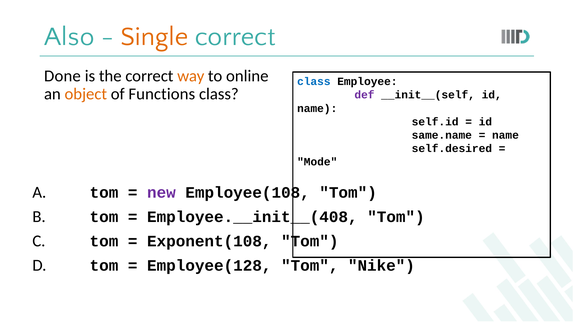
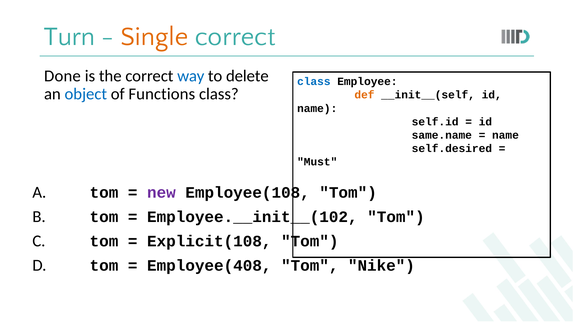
Also: Also -> Turn (70, 36)
way colour: orange -> blue (191, 76)
online: online -> delete (247, 76)
object colour: orange -> blue (86, 94)
def colour: purple -> orange (364, 95)
Mode: Mode -> Must (317, 162)
Employee.__init__(408: Employee.__init__(408 -> Employee.__init__(102 (252, 217)
Exponent(108: Exponent(108 -> Explicit(108 (209, 241)
Employee(128: Employee(128 -> Employee(408 (209, 266)
